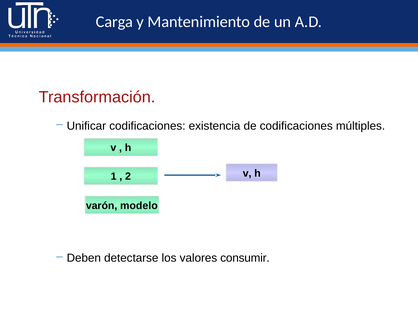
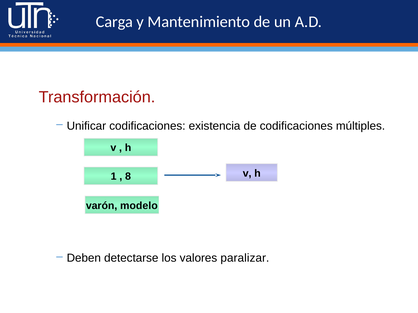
2: 2 -> 8 (128, 177)
consumir: consumir -> paralizar (245, 258)
